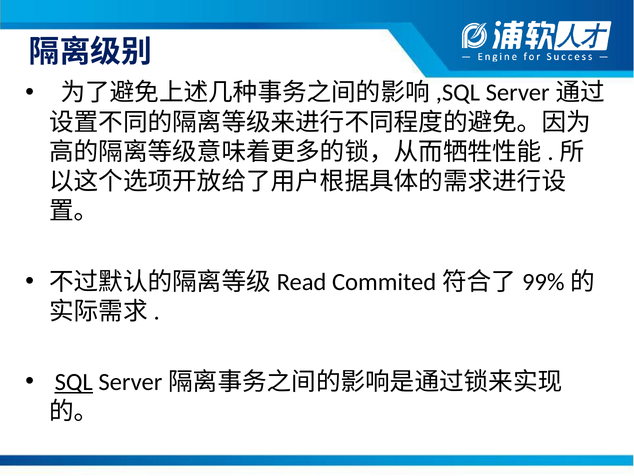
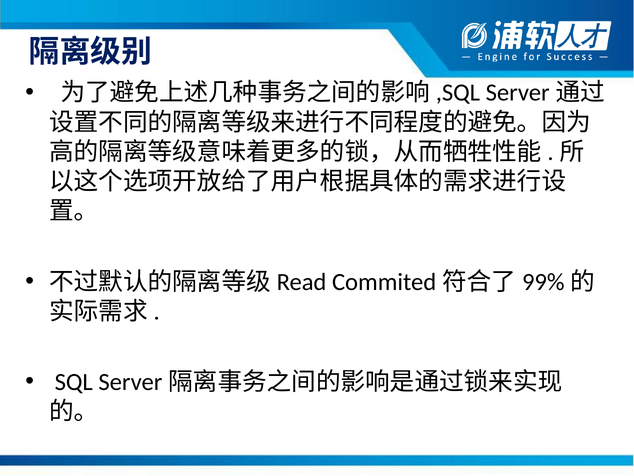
SQL underline: present -> none (74, 382)
